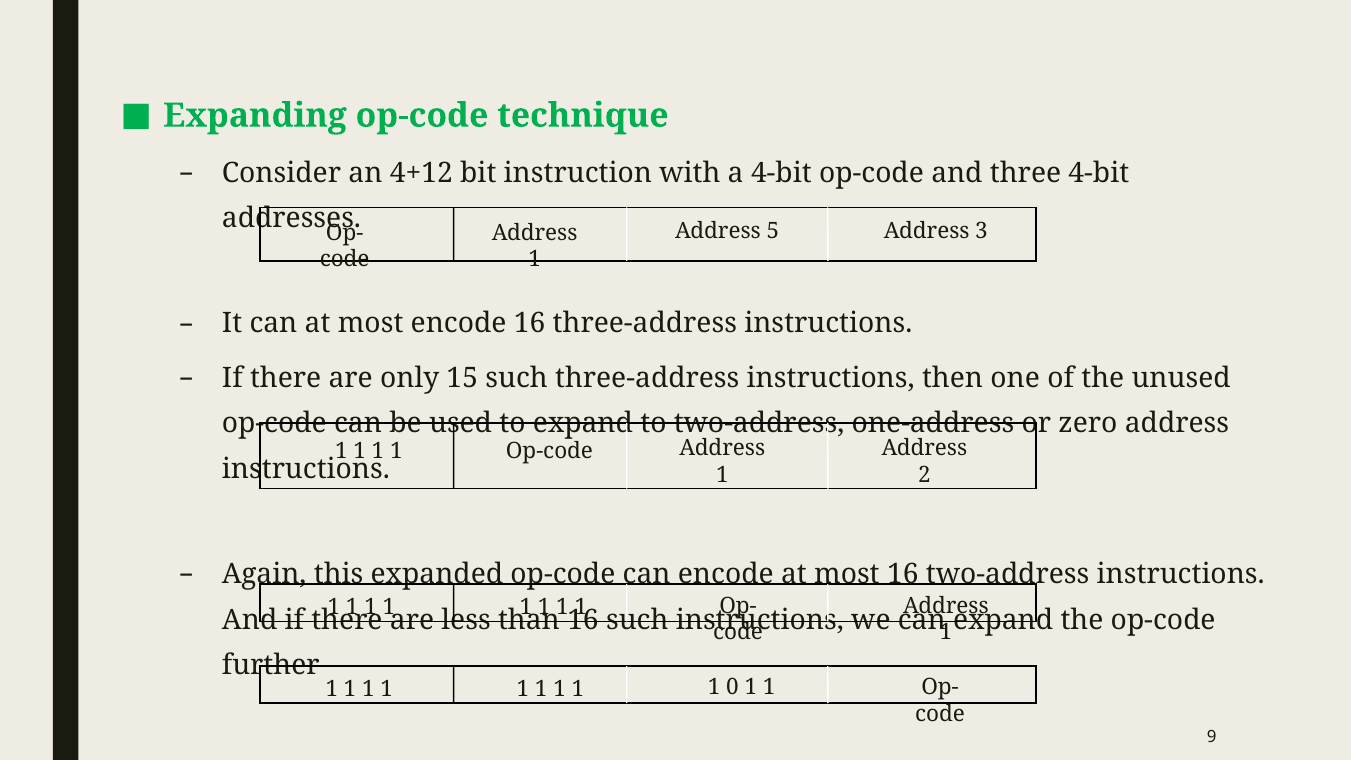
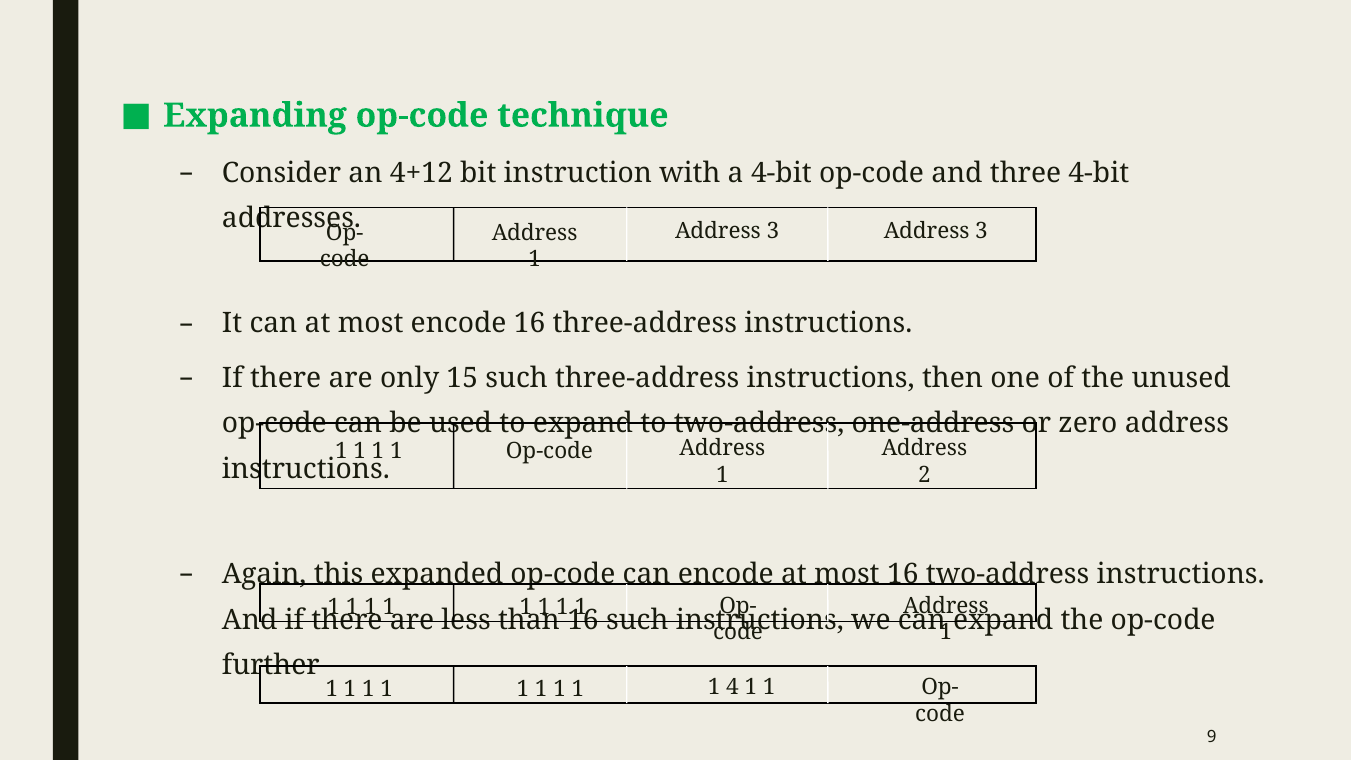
5: 5 -> 3 (773, 231)
0: 0 -> 4 (732, 687)
